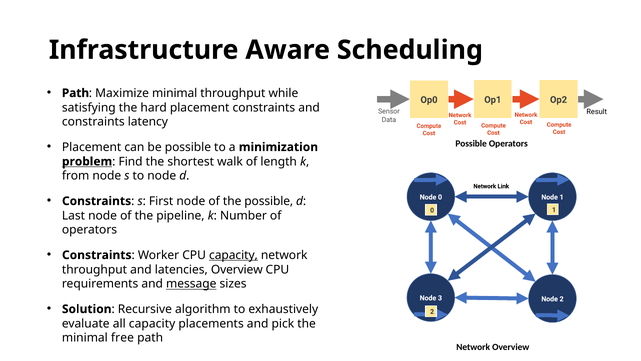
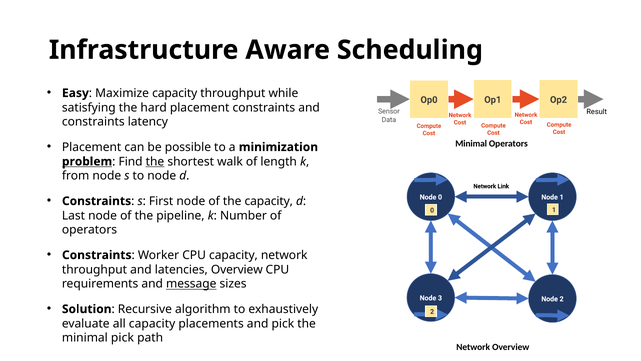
Path: Path -> Easy (75, 93)
Maximize minimal: minimal -> capacity (175, 93)
Possible: Possible -> Minimal (471, 143)
the underline: none -> present (155, 161)
the possible: possible -> capacity (269, 201)
capacity underline: present -> none (233, 255)
minimal free: free -> pick (122, 338)
